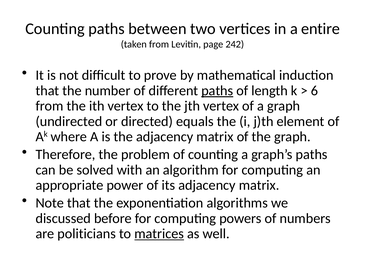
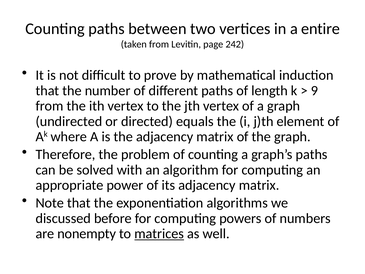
paths underline: present -> none (217, 91)
6: 6 -> 9 (314, 91)
politicians: politicians -> nonempty (87, 233)
